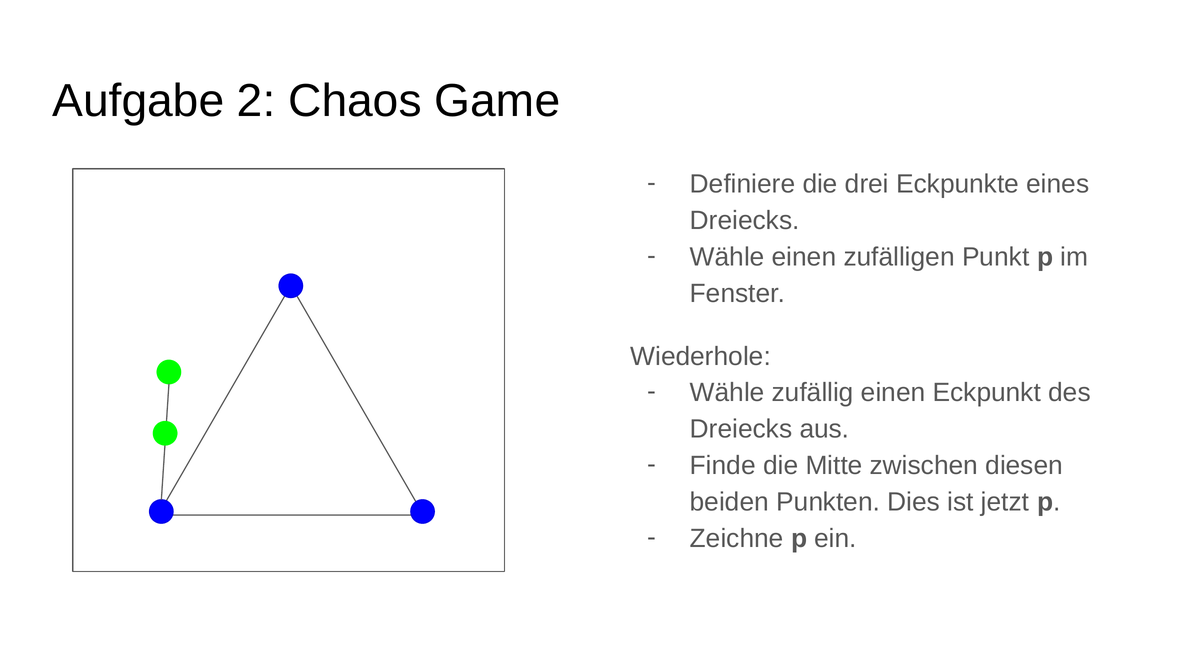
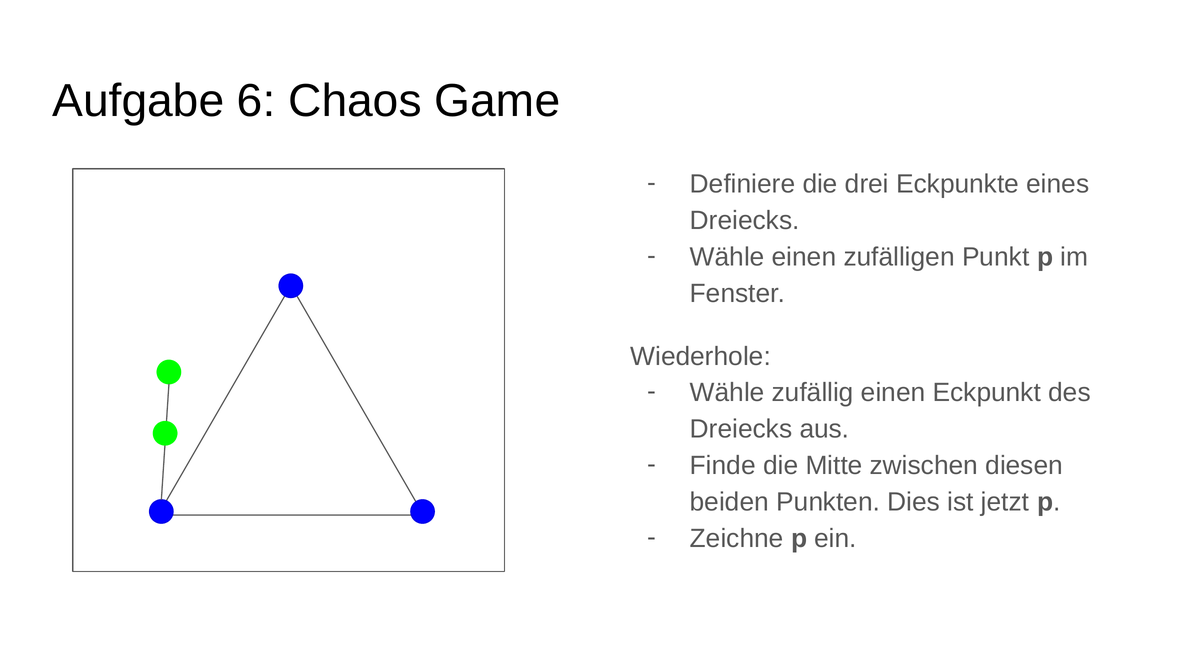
2: 2 -> 6 (256, 101)
